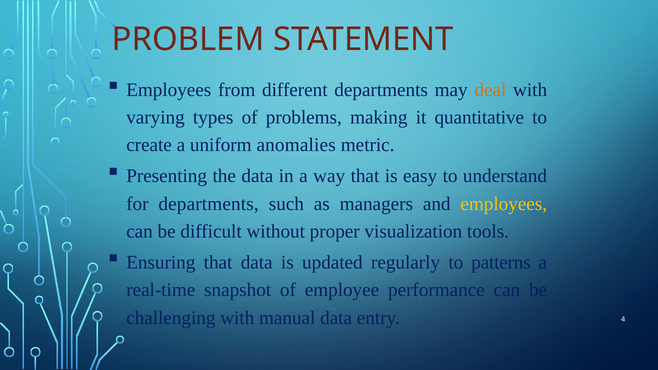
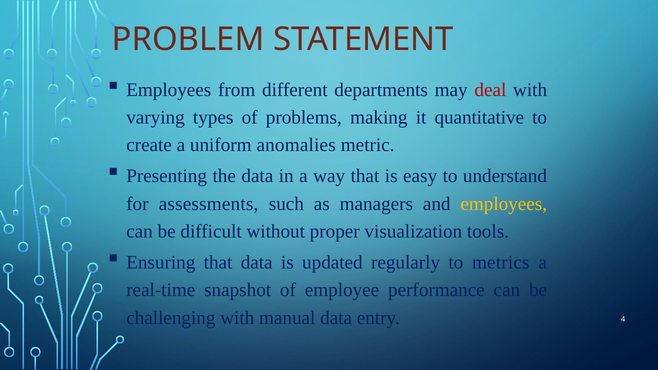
deal colour: orange -> red (490, 90)
for departments: departments -> assessments (209, 204)
patterns: patterns -> metrics (501, 263)
